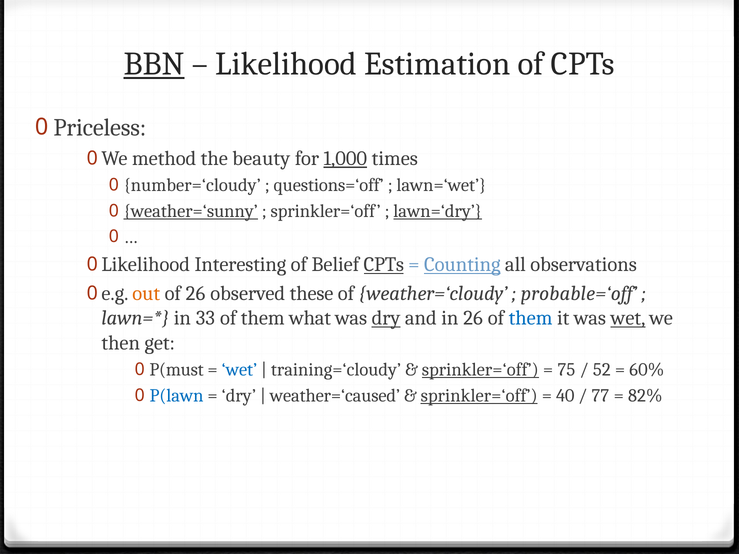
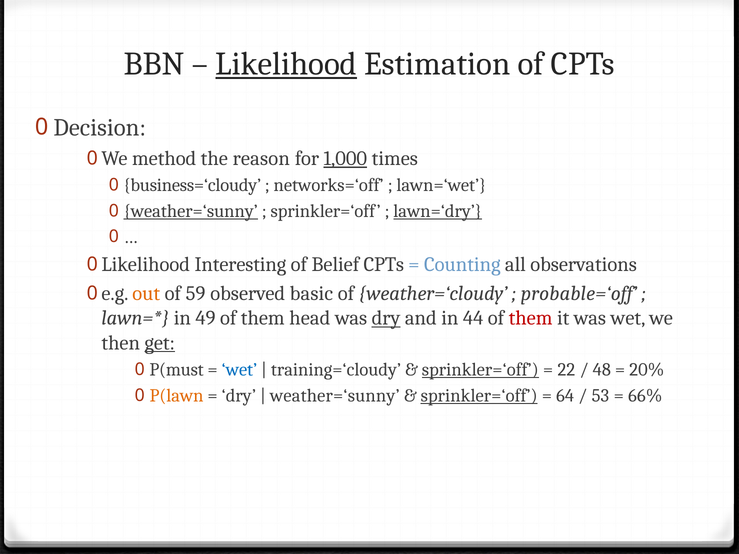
BBN underline: present -> none (154, 64)
Likelihood underline: none -> present (286, 64)
Priceless: Priceless -> Decision (100, 127)
beauty: beauty -> reason (261, 158)
number=‘cloudy: number=‘cloudy -> business=‘cloudy (192, 185)
questions=‘off: questions=‘off -> networks=‘off (329, 185)
CPTs underline: present -> none (384, 265)
Counting underline: present -> none (462, 265)
of 26: 26 -> 59 (196, 294)
these: these -> basic (311, 294)
33: 33 -> 49 (205, 318)
what: what -> head (310, 318)
in 26: 26 -> 44 (473, 318)
them colour: blue -> red (531, 318)
wet underline: present -> none (628, 318)
get underline: none -> present (160, 343)
75: 75 -> 22 (566, 370)
52: 52 -> 48 (602, 370)
60%: 60% -> 20% (647, 370)
P(lawn colour: blue -> orange (176, 396)
weather=‘caused: weather=‘caused -> weather=‘sunny (335, 396)
40: 40 -> 64 (565, 396)
77: 77 -> 53 (600, 396)
82%: 82% -> 66% (645, 396)
